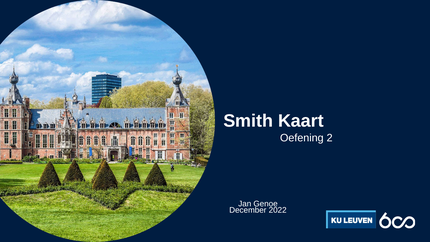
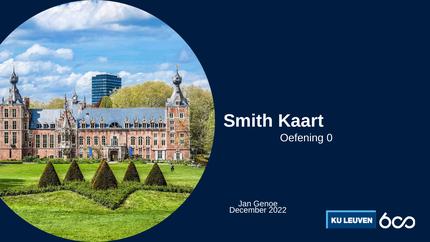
2: 2 -> 0 (330, 138)
